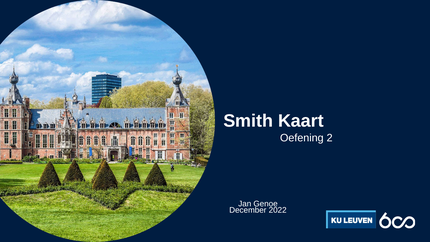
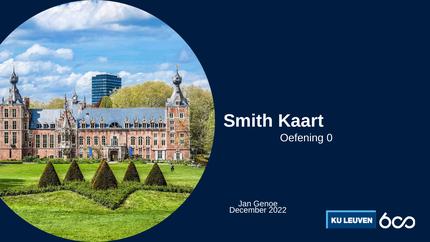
2: 2 -> 0 (330, 138)
